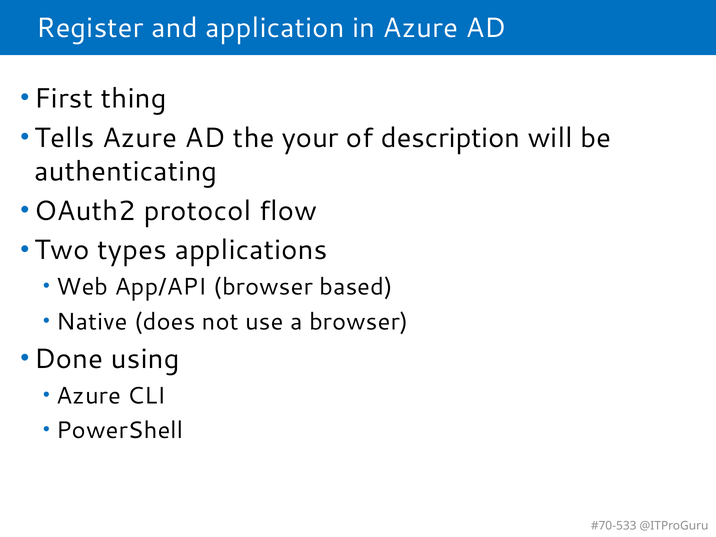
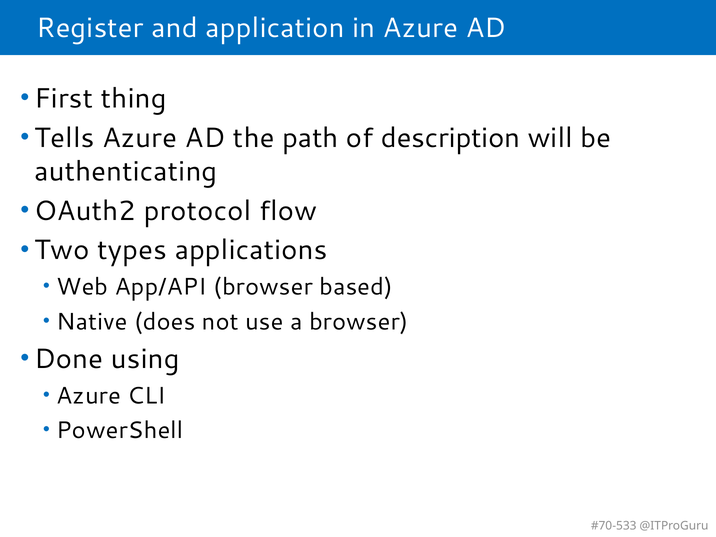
your: your -> path (310, 138)
